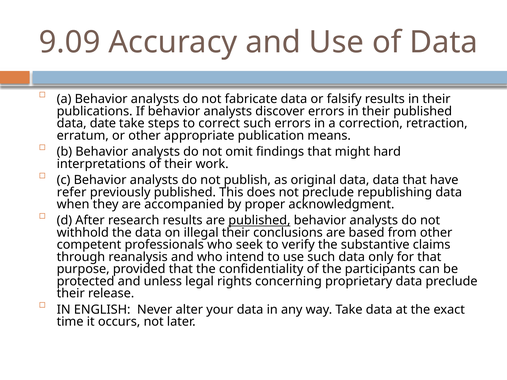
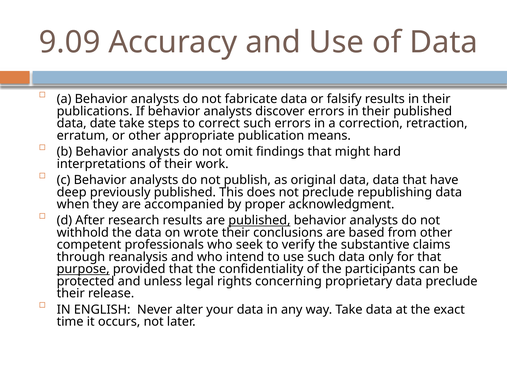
refer: refer -> deep (72, 192)
illegal: illegal -> wrote (201, 233)
purpose underline: none -> present (83, 269)
